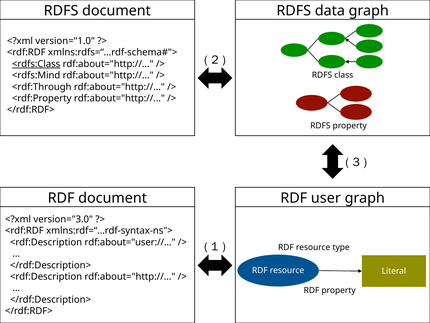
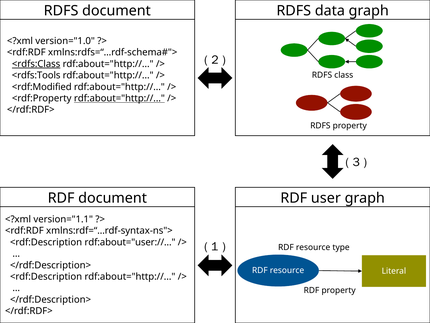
<rdfs:Mind: <rdfs:Mind -> <rdfs:Tools (36, 75)
<rdf:Through: <rdf:Through -> <rdf:Modified (42, 87)
rdf:about="http:// underline: none -> present (119, 98)
version="3.0: version="3.0 -> version="1.1 (63, 219)
